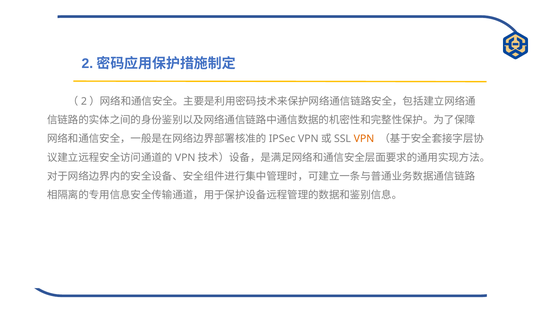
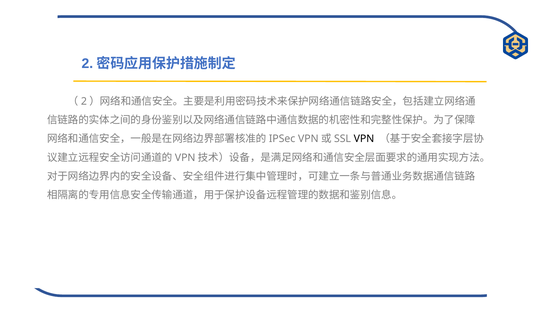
VPN colour: orange -> black (364, 139)
